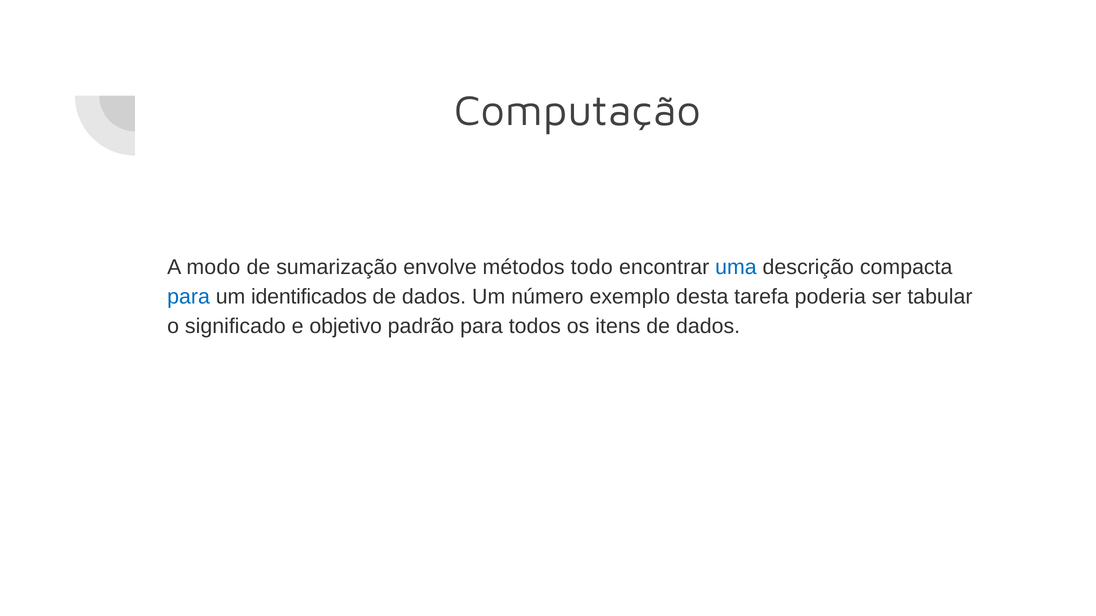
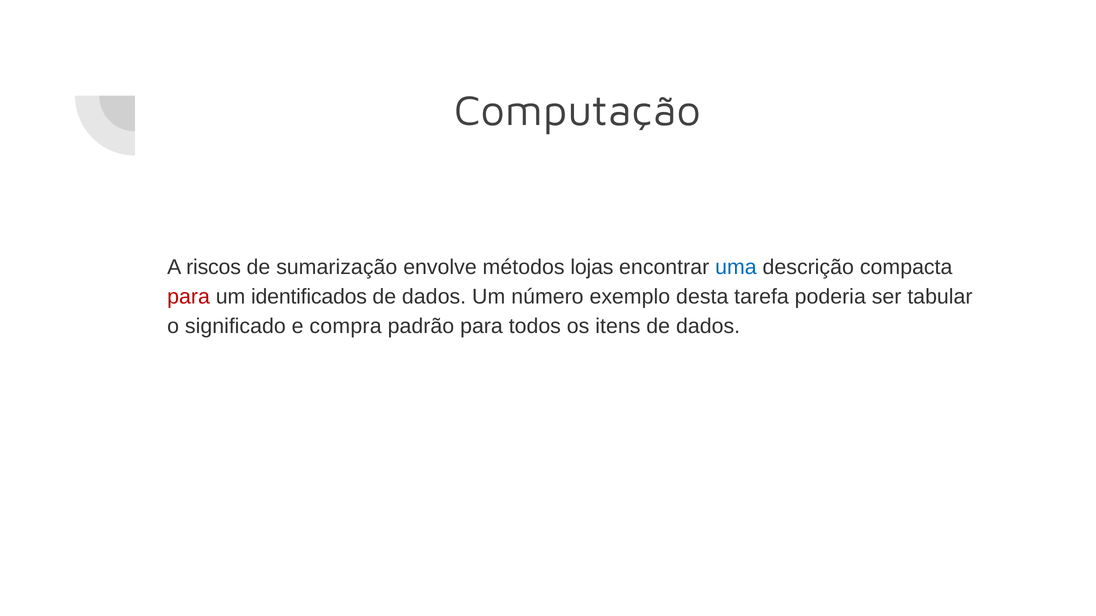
modo: modo -> riscos (214, 268)
todo: todo -> lojas (592, 268)
para colour: blue -> red (189, 297)
objetivo: objetivo -> compra (346, 326)
